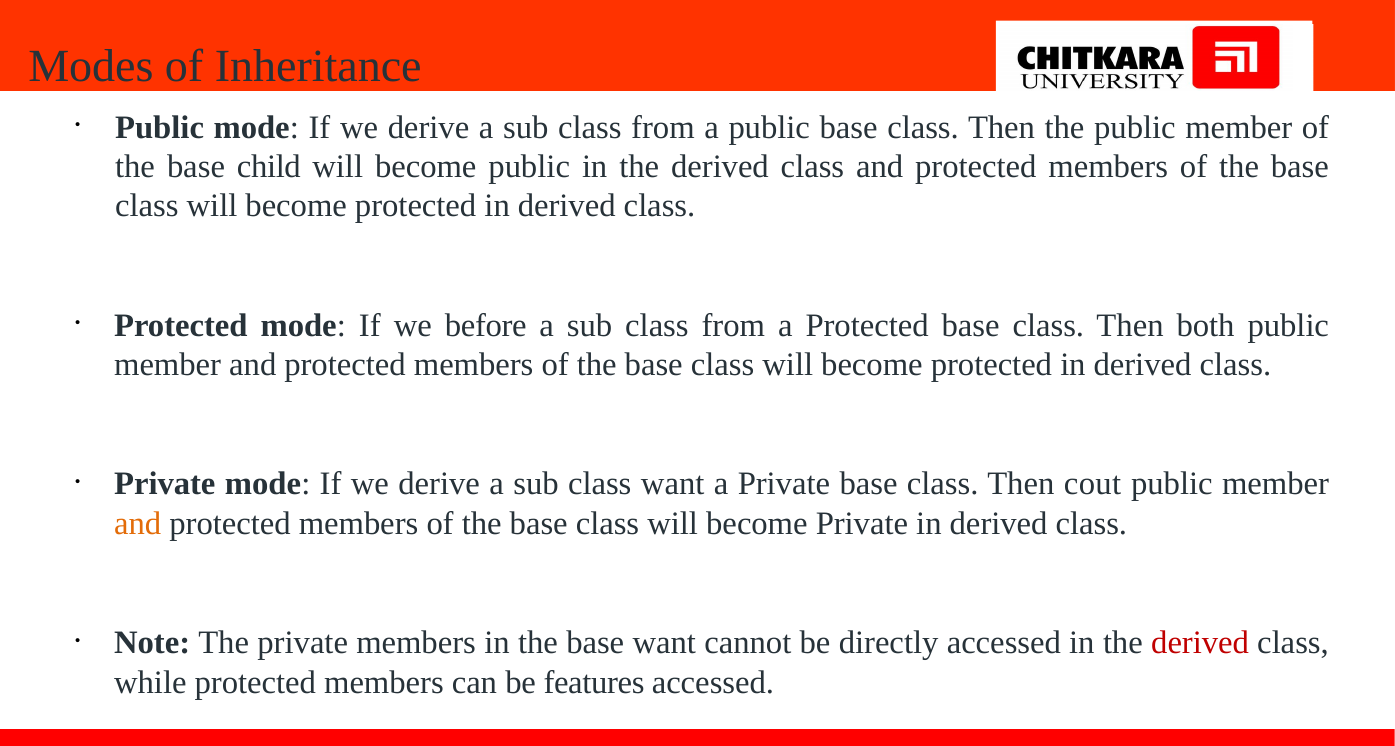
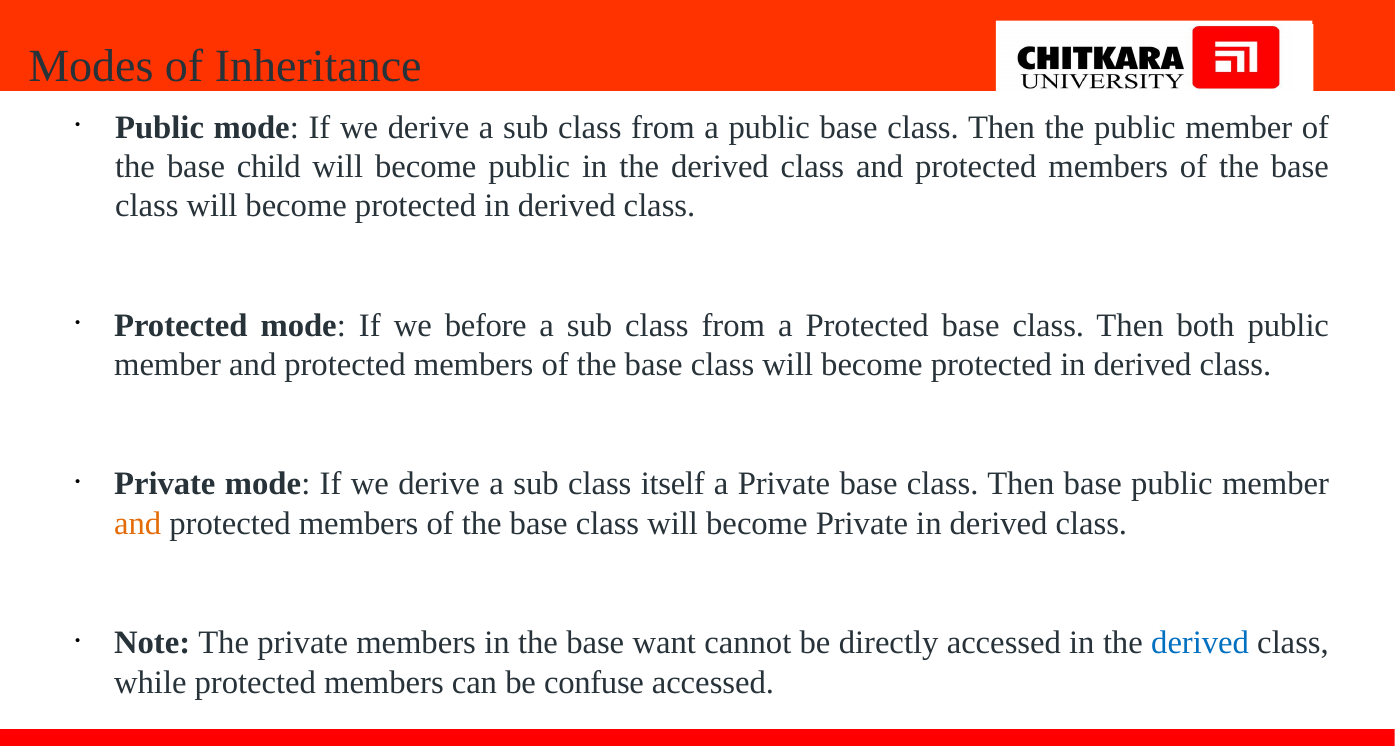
class want: want -> itself (673, 484)
Then cout: cout -> base (1093, 484)
derived colour: red -> blue (1200, 643)
features: features -> confuse (594, 682)
